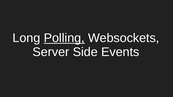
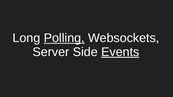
Events underline: none -> present (120, 52)
